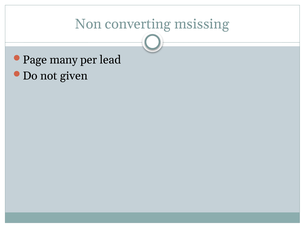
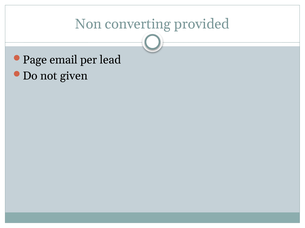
msissing: msissing -> provided (202, 24)
many: many -> email (64, 60)
